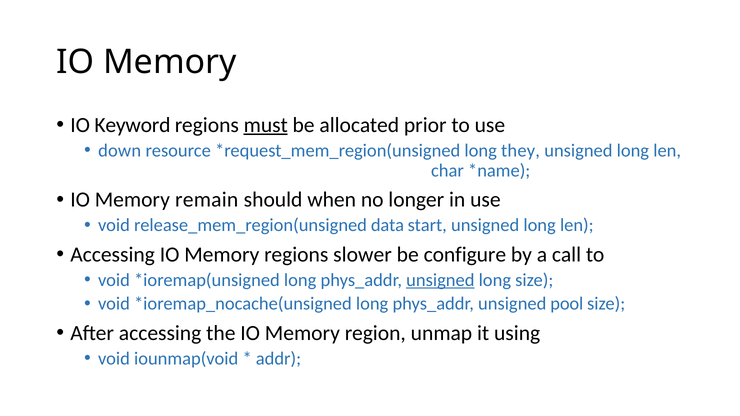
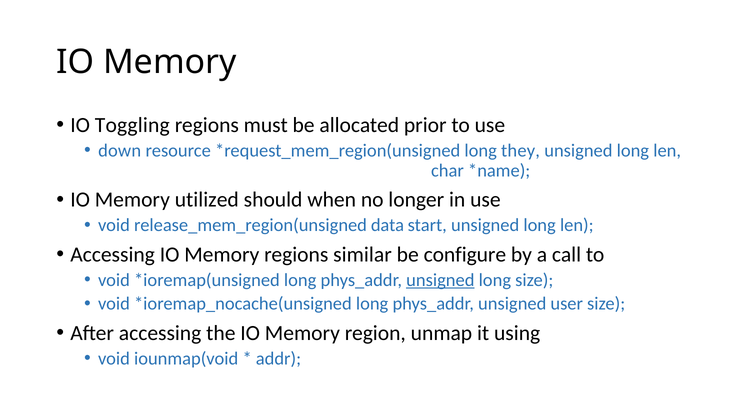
Keyword: Keyword -> Toggling (132, 125)
must underline: present -> none (266, 125)
remain: remain -> utilized (207, 200)
slower: slower -> similar (363, 255)
pool: pool -> user (567, 304)
